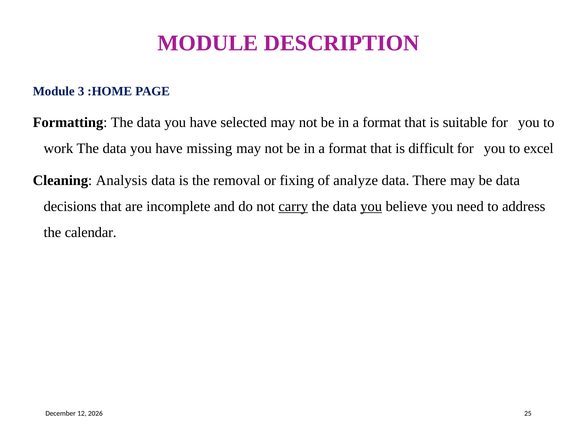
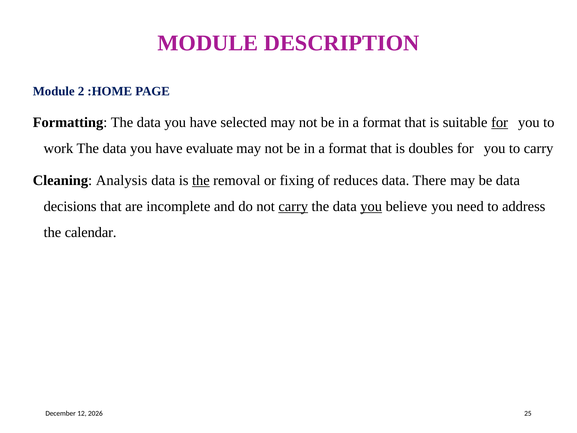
3: 3 -> 2 (81, 91)
for underline: none -> present (500, 122)
missing: missing -> evaluate (210, 148)
difficult: difficult -> doubles (431, 148)
to excel: excel -> carry (539, 148)
the underline: none -> present (201, 180)
analyze: analyze -> reduces (356, 180)
